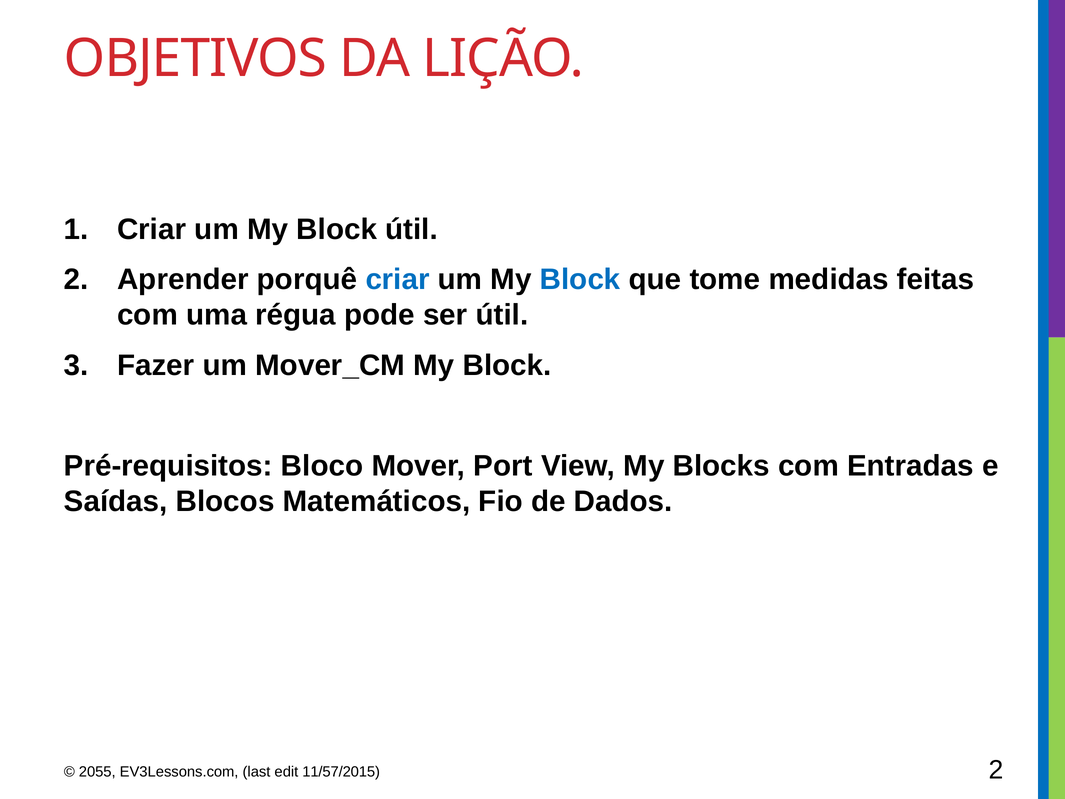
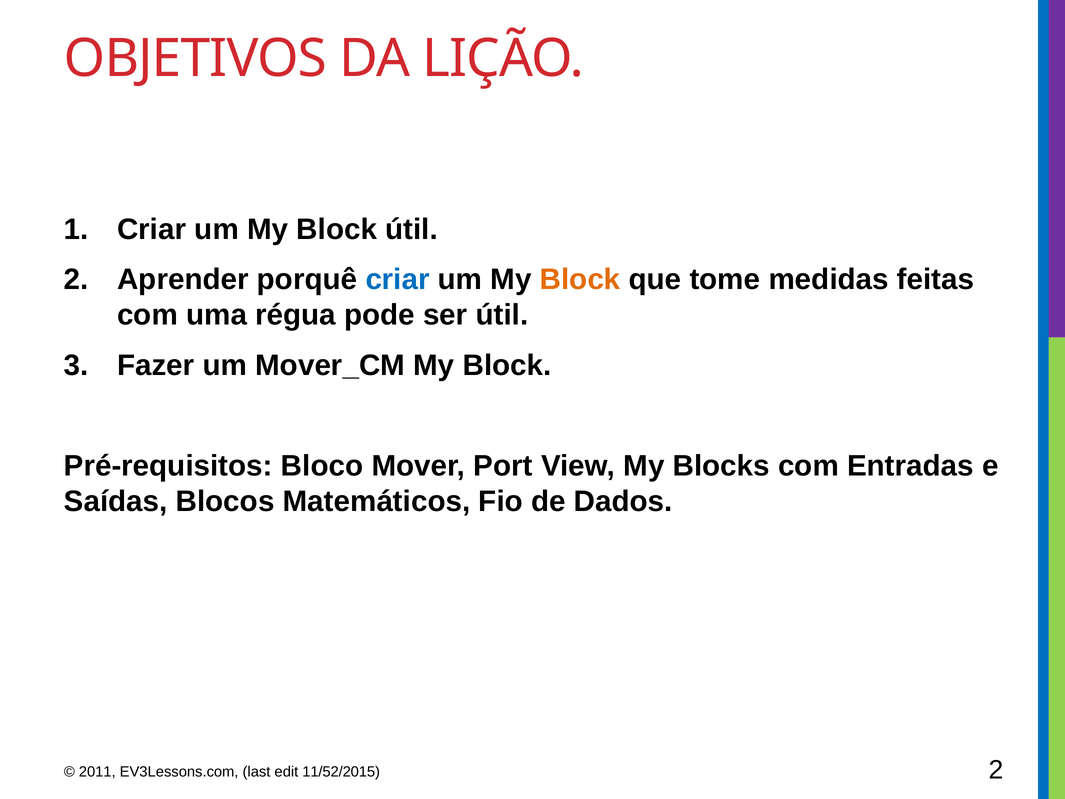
Block colour: blue -> orange (580, 280)
2055: 2055 -> 2011 (97, 771)
11/57/2015: 11/57/2015 -> 11/52/2015 (341, 771)
